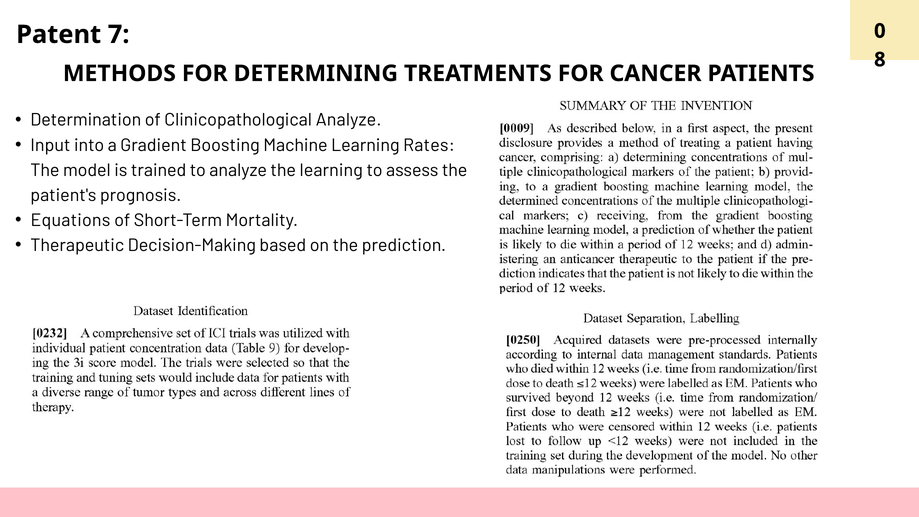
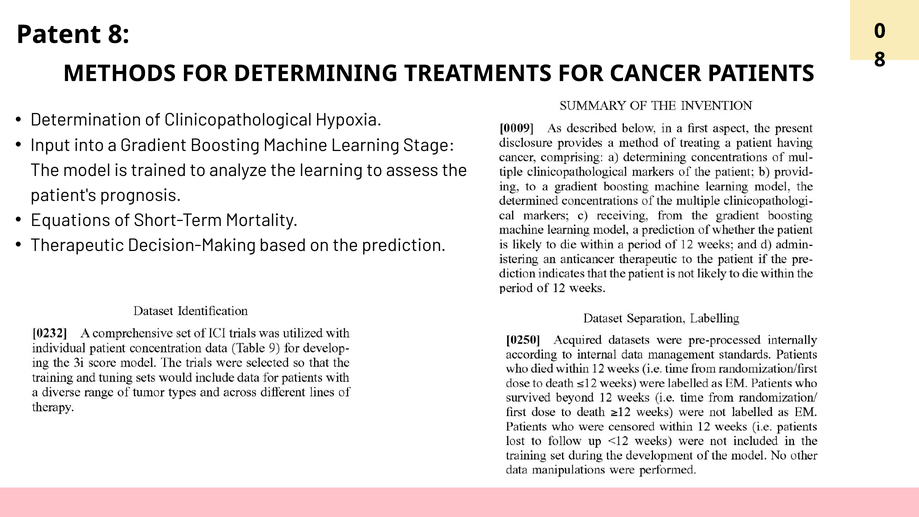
Patent 7: 7 -> 8 (119, 35)
Clinicopathological Analyze: Analyze -> Hypoxia (349, 120)
Rates: Rates -> Stage (429, 145)
